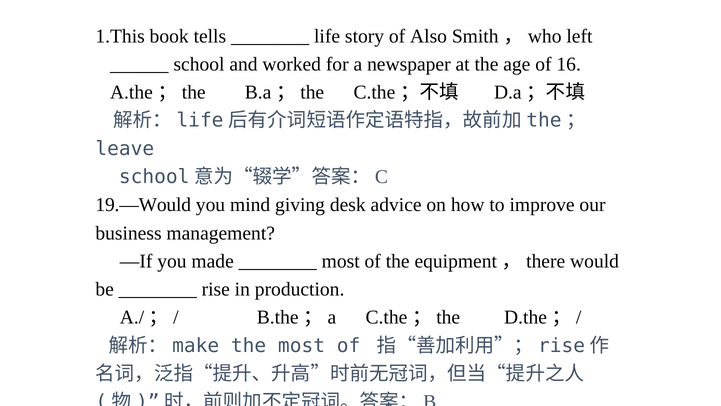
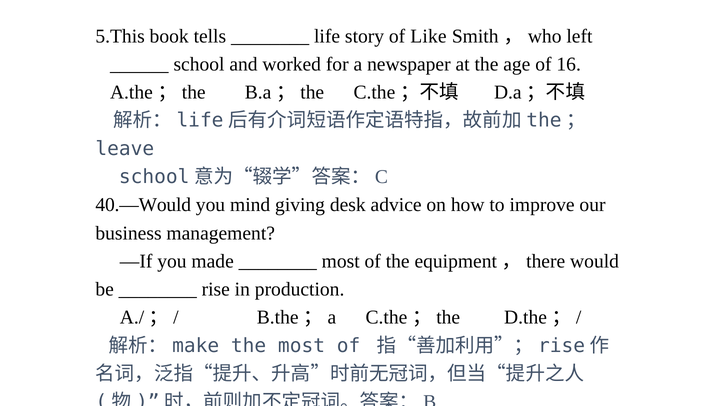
1.This: 1.This -> 5.This (120, 36)
Also: Also -> Like (428, 36)
19.—Would: 19.—Would -> 40.—Would (143, 205)
